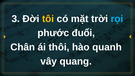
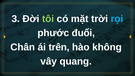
tôi colour: yellow -> light green (48, 19)
thôi: thôi -> trên (59, 47)
quanh: quanh -> không (107, 47)
